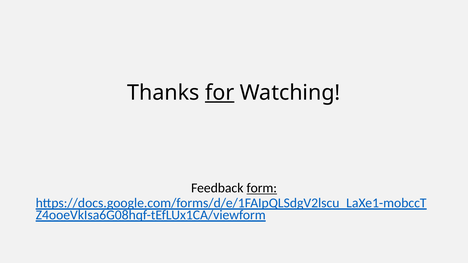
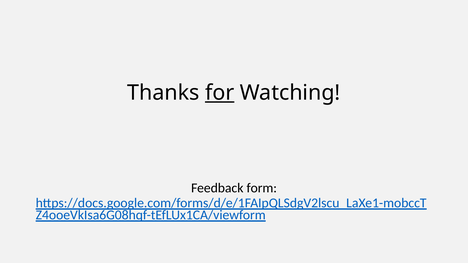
form underline: present -> none (262, 188)
